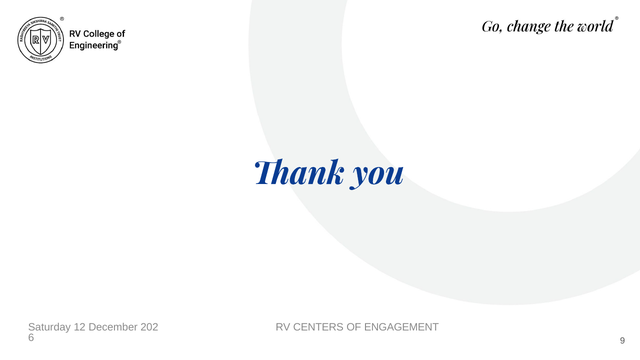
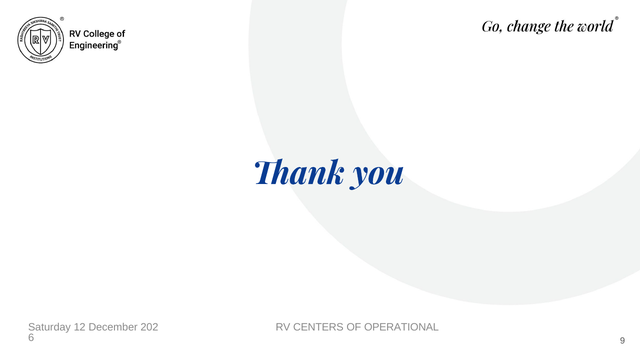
ENGAGEMENT: ENGAGEMENT -> OPERATIONAL (402, 327)
